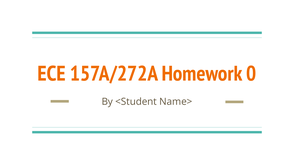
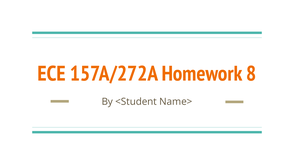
0: 0 -> 8 (251, 74)
